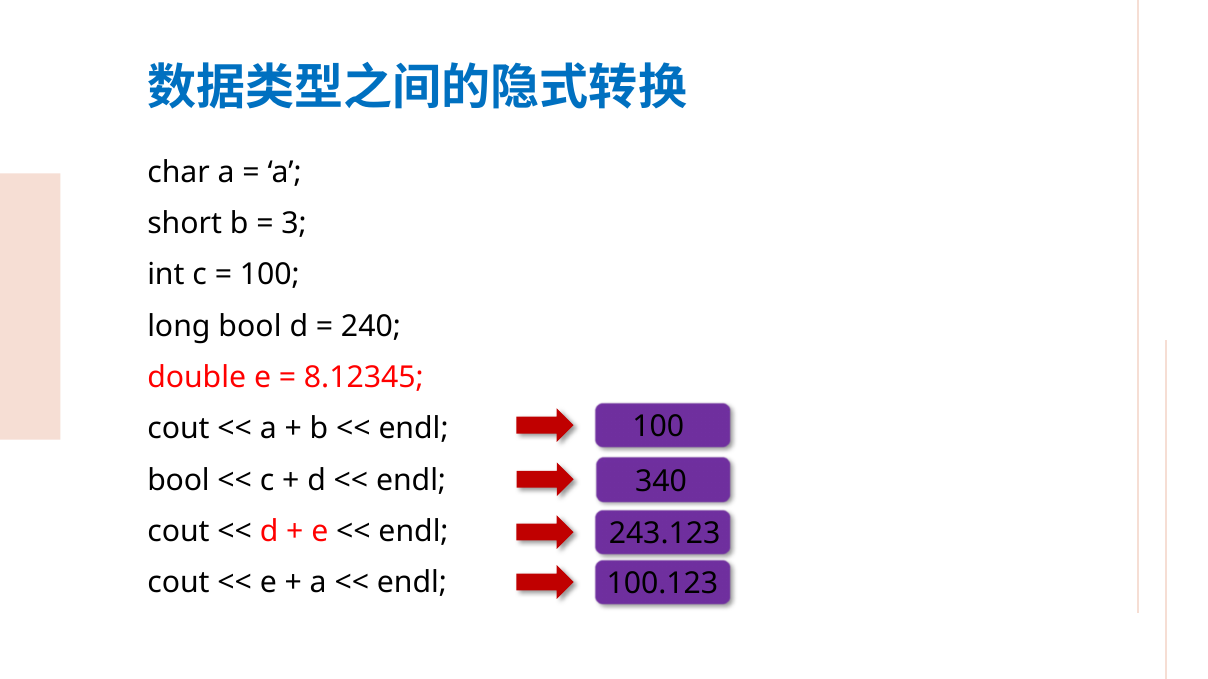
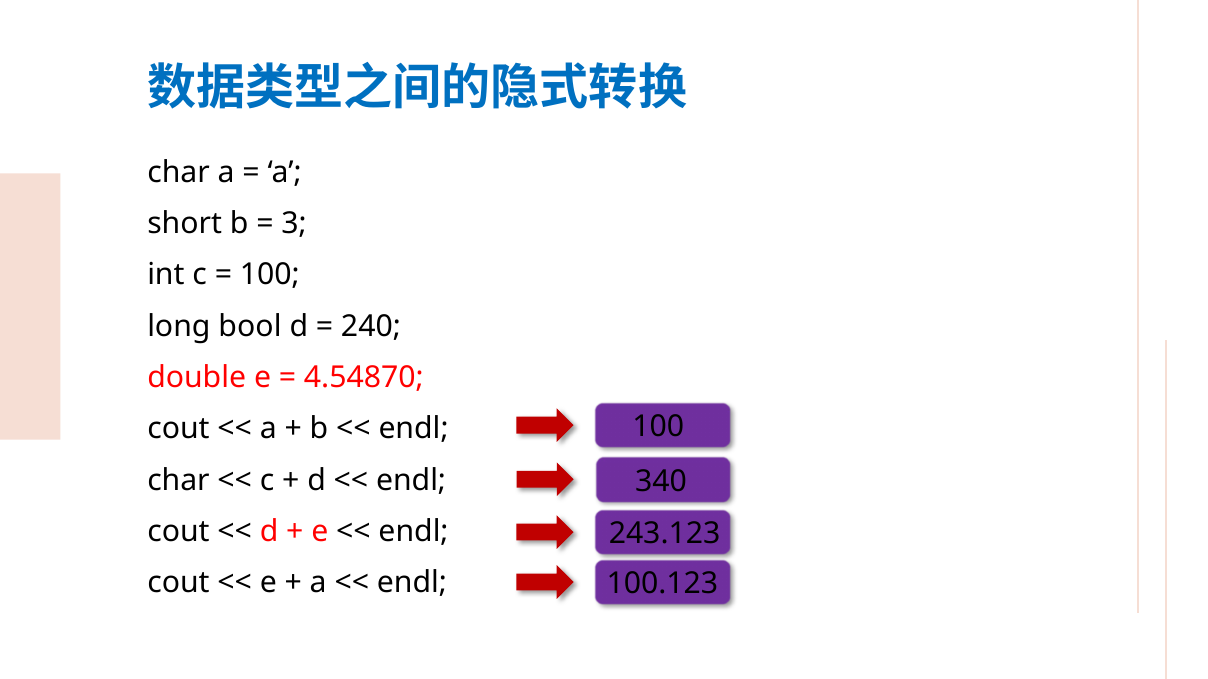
8.12345: 8.12345 -> 4.54870 (364, 378)
bool: bool -> char (178, 480)
